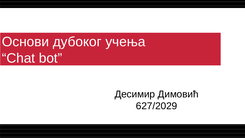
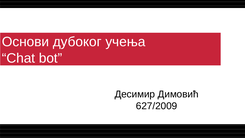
627/2029: 627/2029 -> 627/2009 (157, 106)
